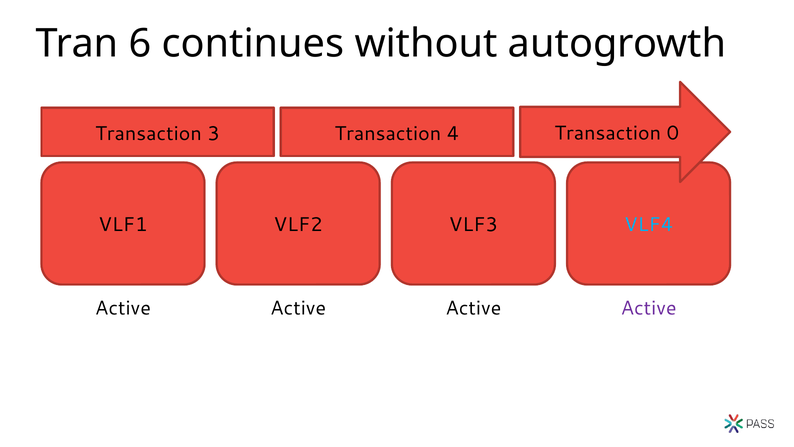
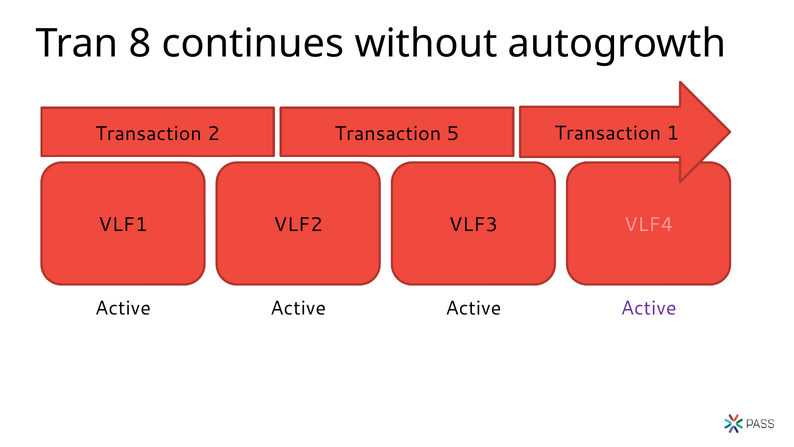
6: 6 -> 8 (140, 43)
3: 3 -> 2 (214, 133)
4: 4 -> 5 (453, 133)
0: 0 -> 1 (673, 133)
VLF4 colour: light blue -> pink (649, 224)
